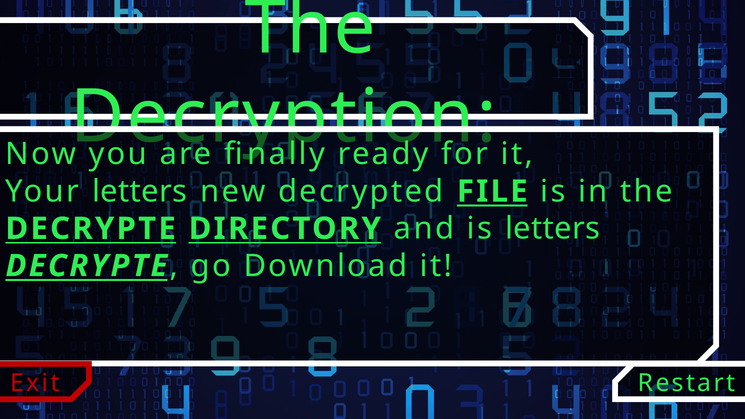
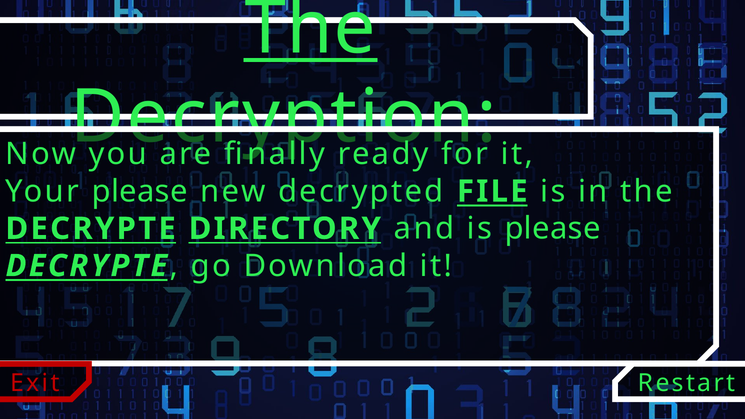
The underline: none -> present (310, 28)
Your letters: letters -> please (140, 191)
is letters: letters -> please (553, 229)
